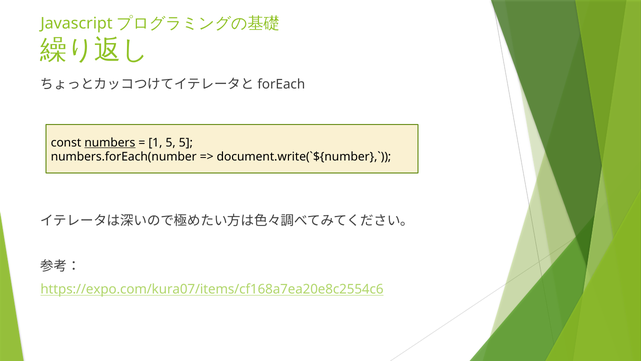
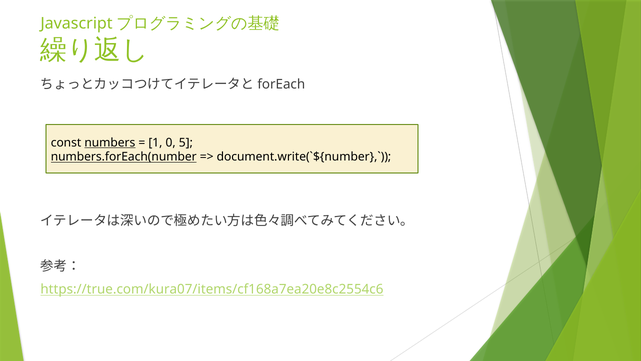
1 5: 5 -> 0 (171, 142)
numbers.forEach(number underline: none -> present (124, 157)
https://expo.com/kura07/items/cf168a7ea20e8c2554c6: https://expo.com/kura07/items/cf168a7ea20e8c2554c6 -> https://true.com/kura07/items/cf168a7ea20e8c2554c6 (212, 289)
